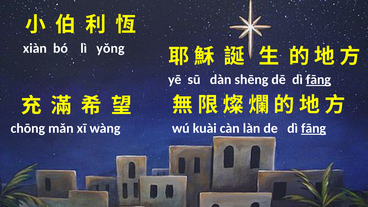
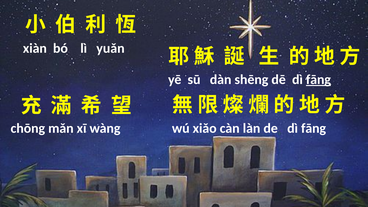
yǒng: yǒng -> yuǎn (110, 48)
kuài: kuài -> xiǎo (205, 128)
fāng underline: present -> none (314, 128)
